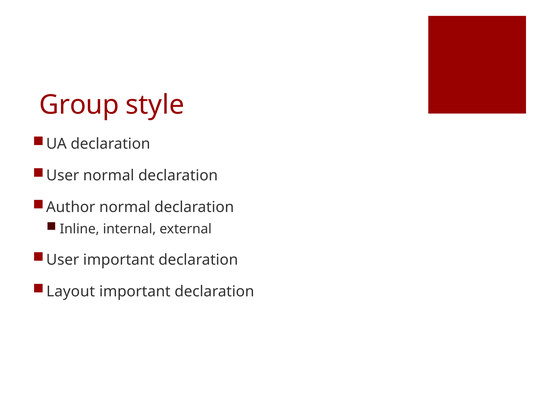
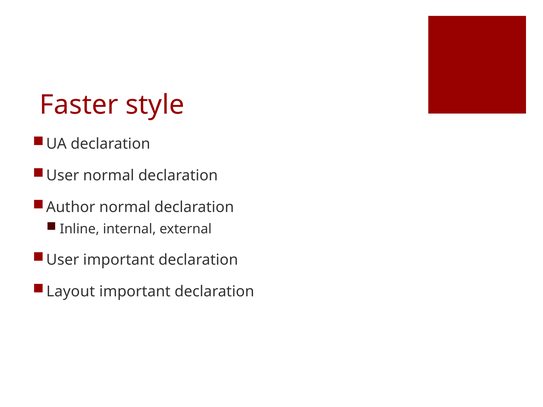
Group: Group -> Faster (79, 105)
